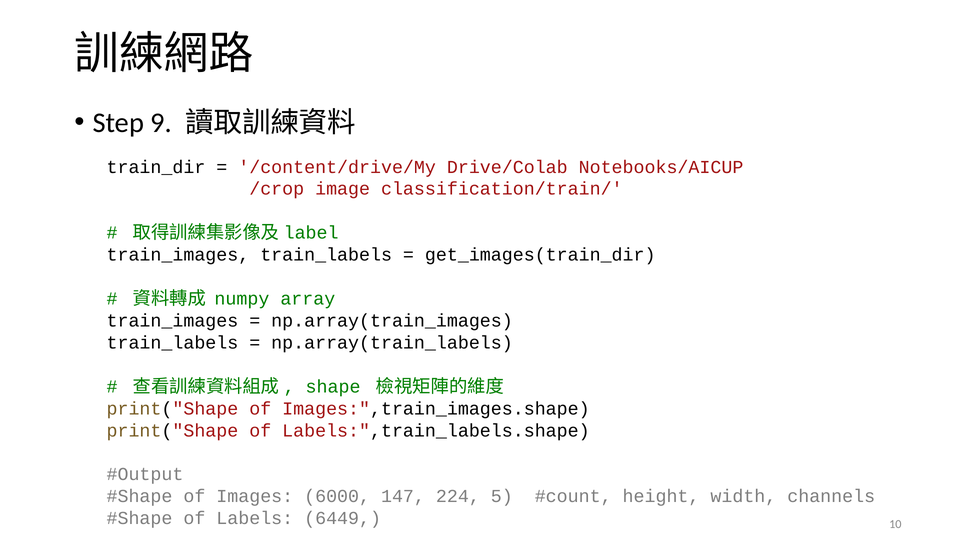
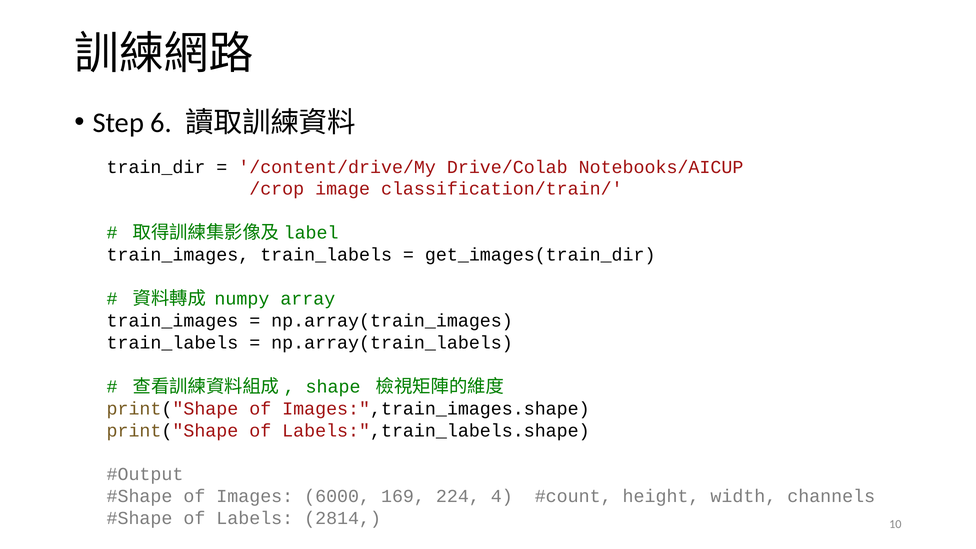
9: 9 -> 6 (161, 123)
147: 147 -> 169 (403, 496)
5: 5 -> 4 (502, 496)
6449: 6449 -> 2814 (343, 518)
